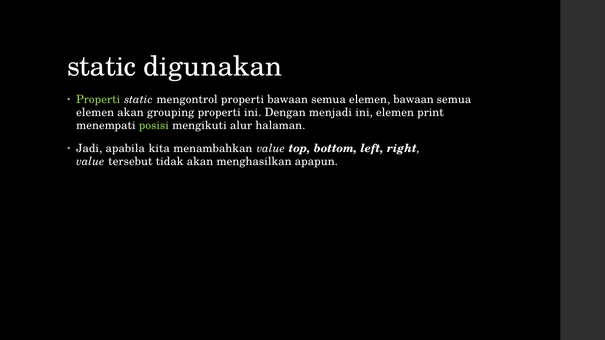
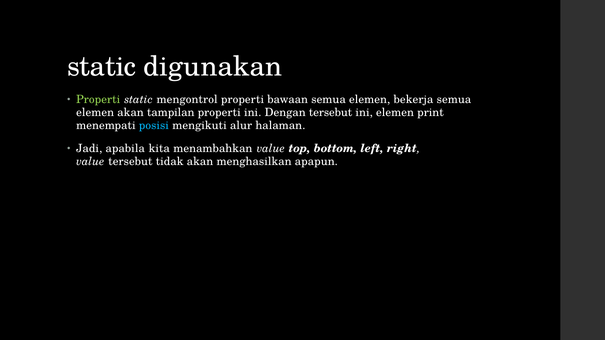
elemen bawaan: bawaan -> bekerja (413, 100)
grouping: grouping -> tampilan (171, 113)
Dengan menjadi: menjadi -> tersebut (331, 113)
posisi colour: light green -> light blue (154, 125)
